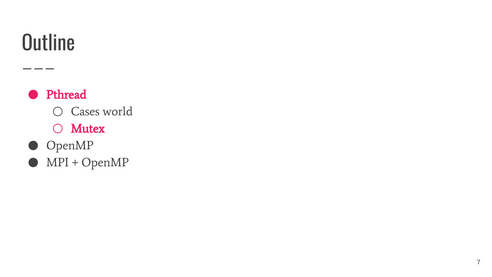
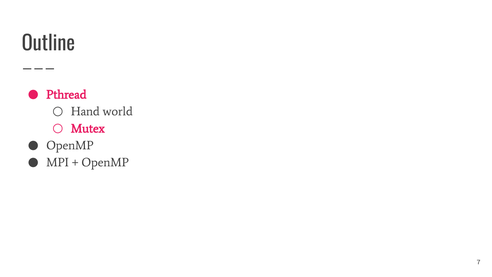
Cases: Cases -> Hand (85, 111)
